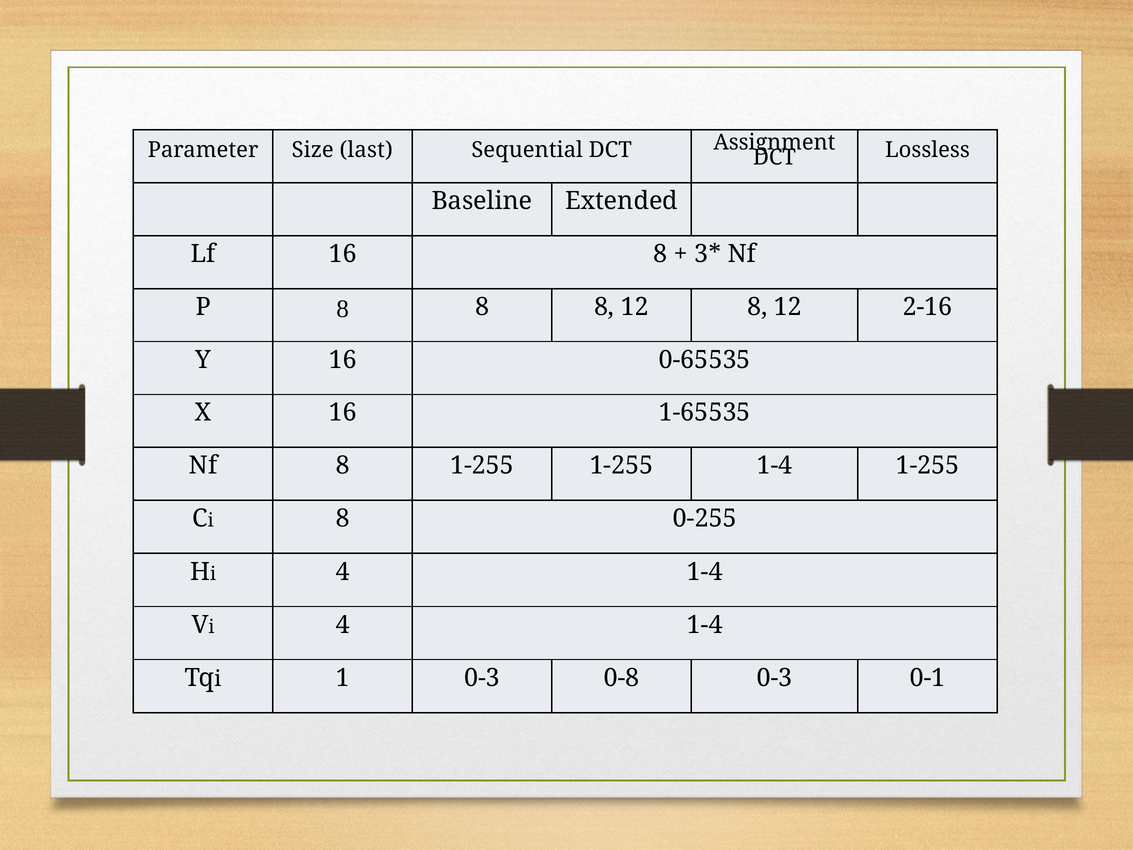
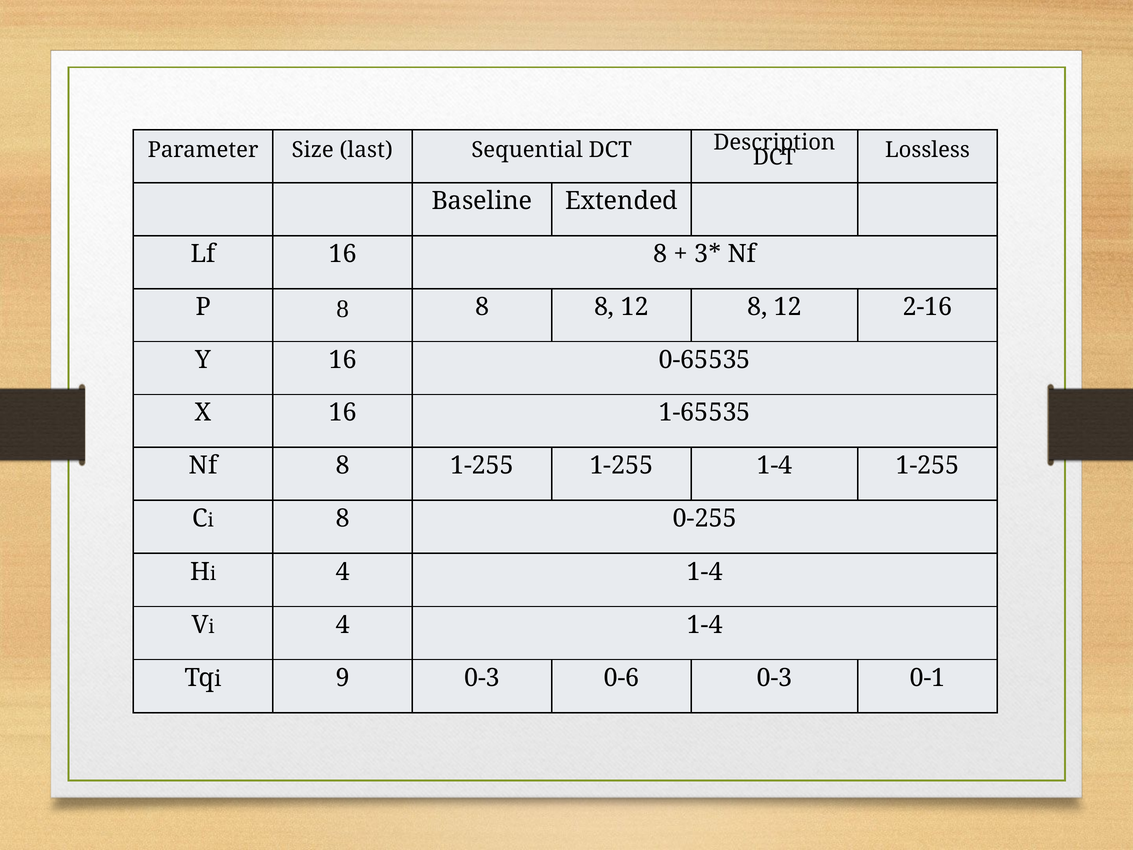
Assignment: Assignment -> Description (774, 143)
1: 1 -> 9 (343, 678)
0-8: 0-8 -> 0-6 (621, 678)
